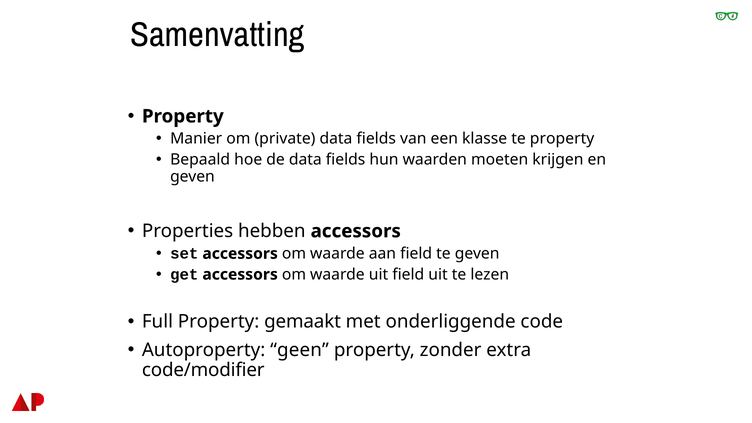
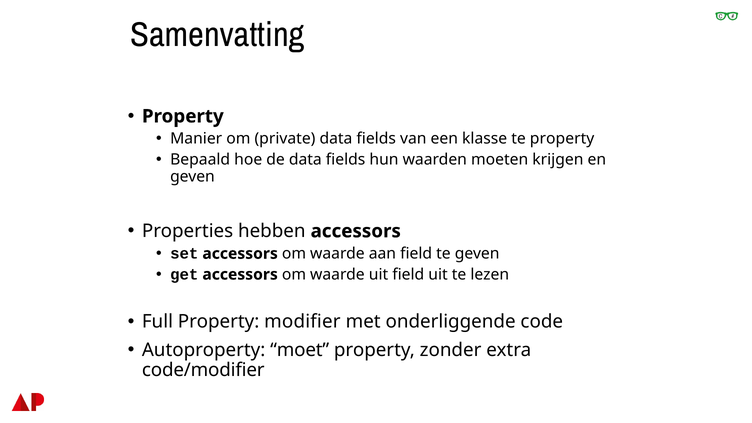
gemaakt: gemaakt -> modifier (302, 322)
geen: geen -> moet (300, 350)
